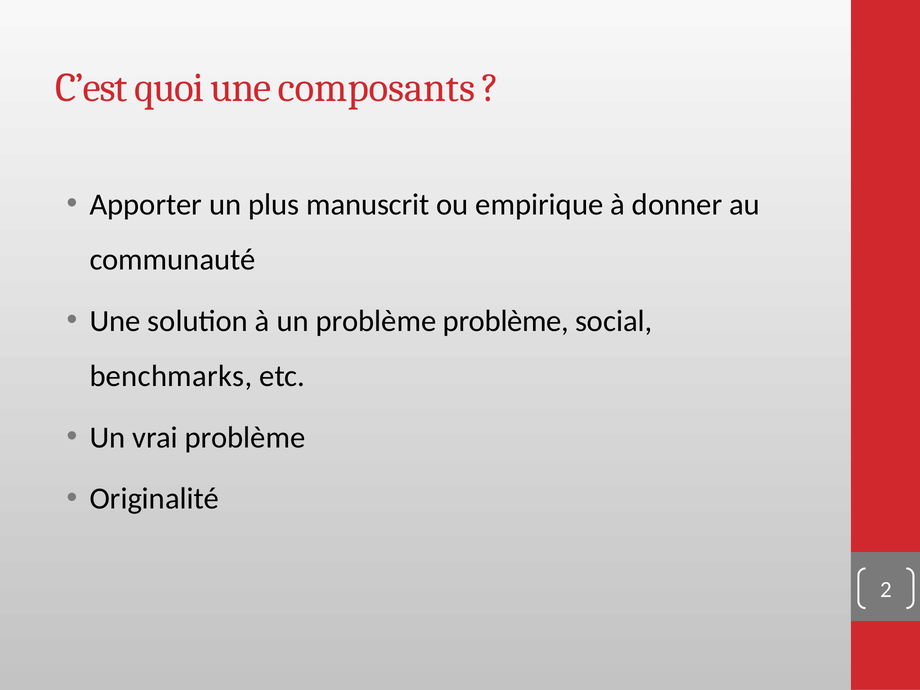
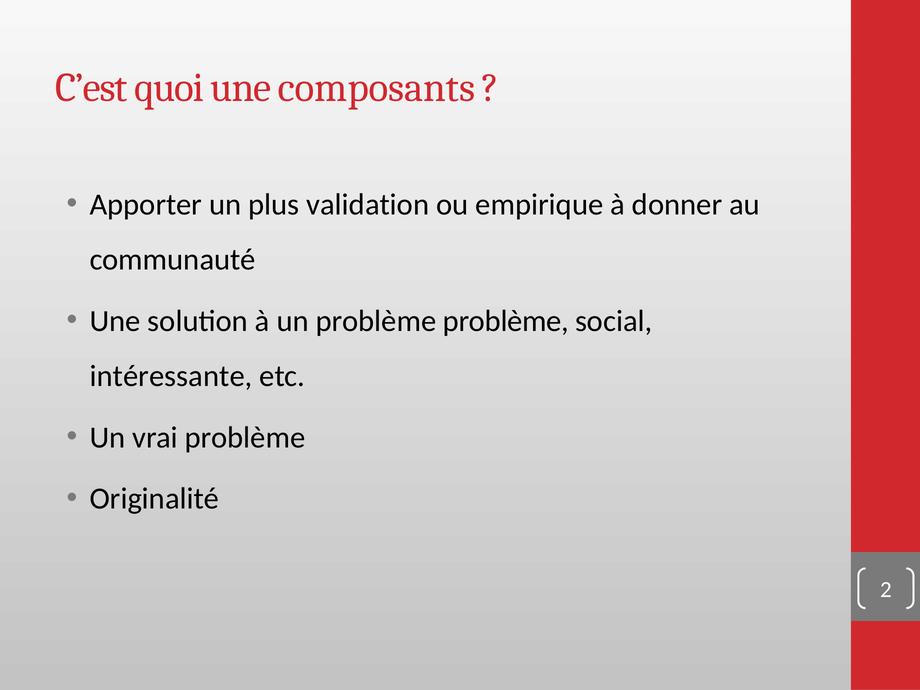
manuscrit: manuscrit -> validation (368, 204)
benchmarks: benchmarks -> intéressante (171, 376)
